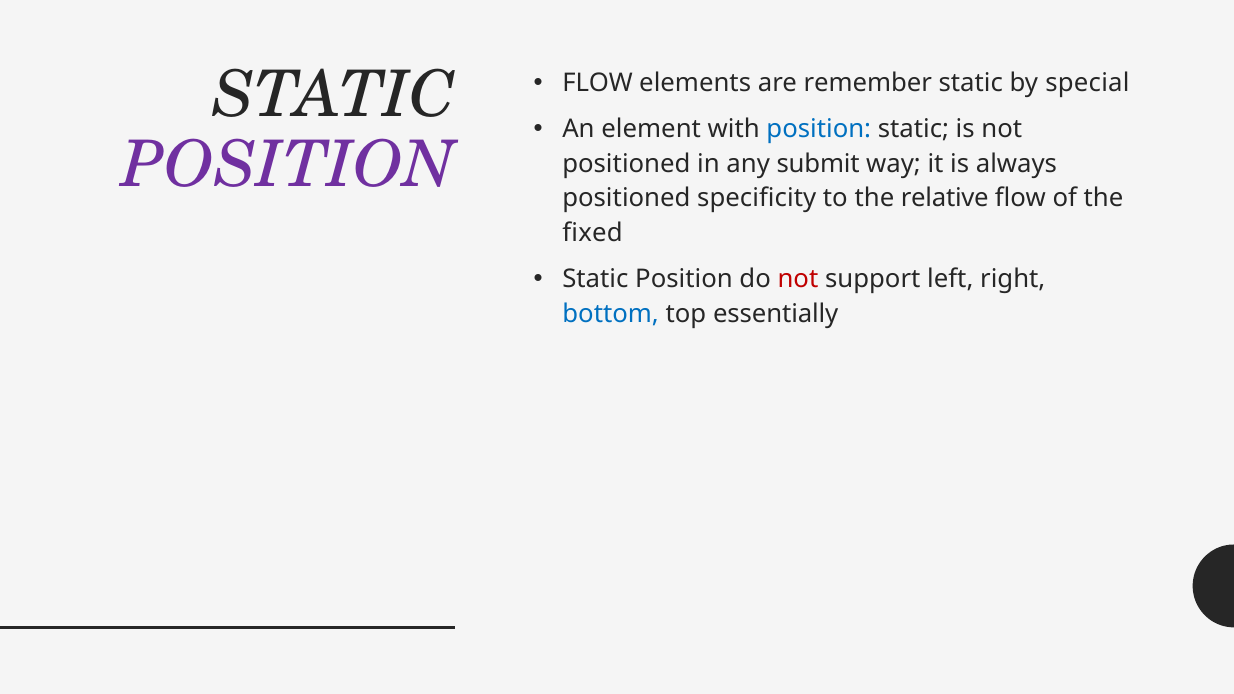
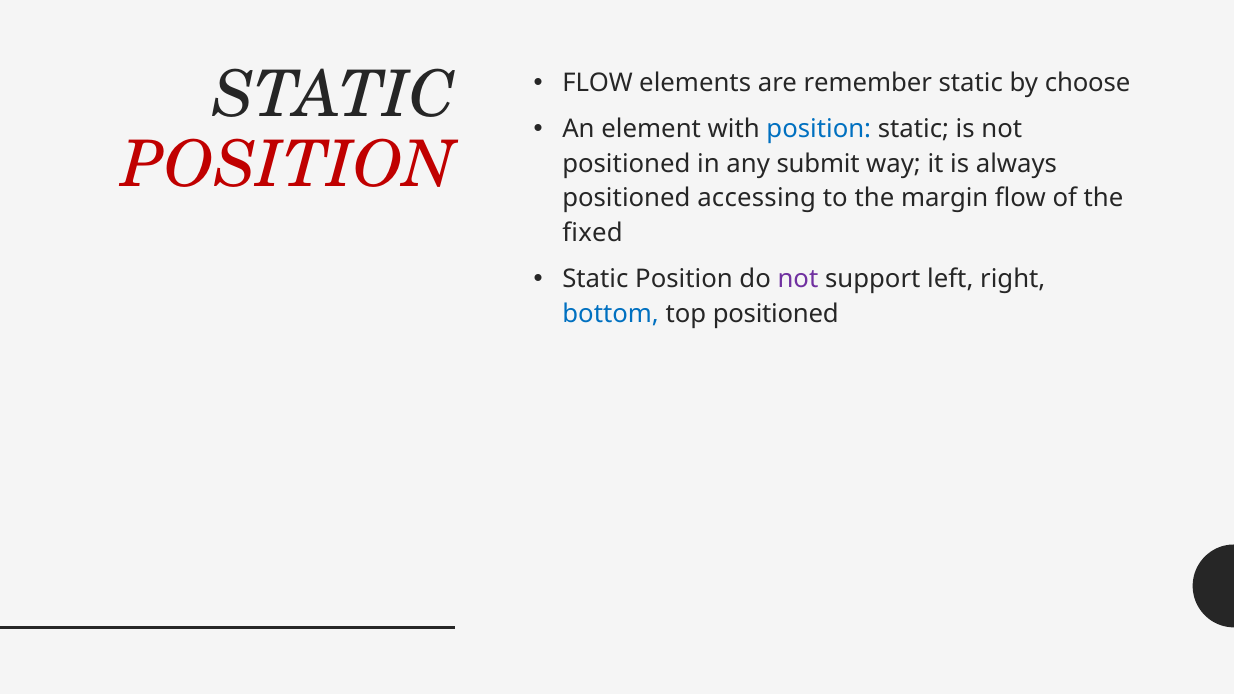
special: special -> choose (1088, 83)
POSITION colour: purple -> red (288, 165)
specificity: specificity -> accessing (757, 198)
relative: relative -> margin (945, 198)
not colour: red -> purple (798, 279)
top essentially: essentially -> positioned (776, 314)
